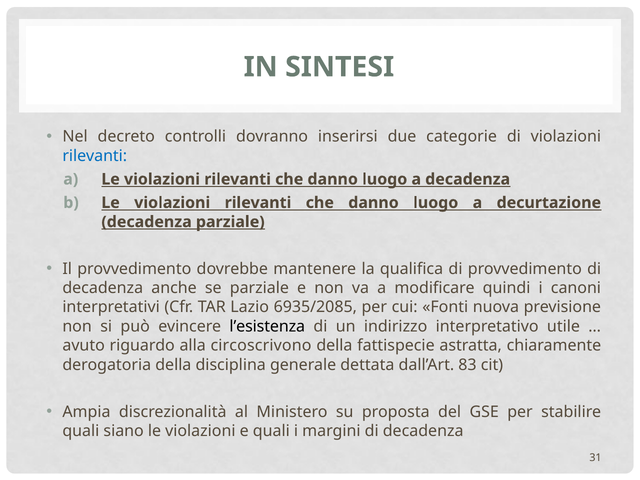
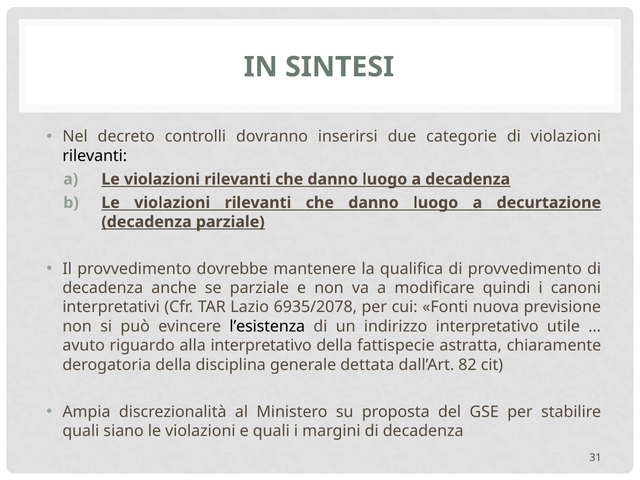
rilevanti colour: blue -> black (95, 156)
6935/2085: 6935/2085 -> 6935/2078 (315, 307)
alla circoscrivono: circoscrivono -> interpretativo (261, 346)
83: 83 -> 82 (467, 365)
